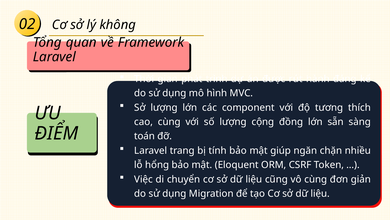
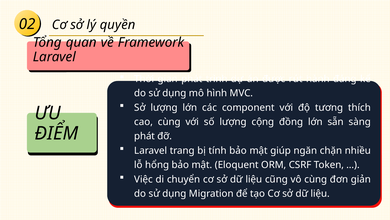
không: không -> quyền (118, 25)
toán: toán -> phát (145, 136)
